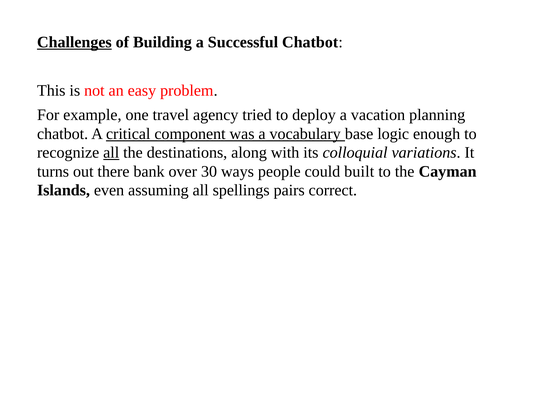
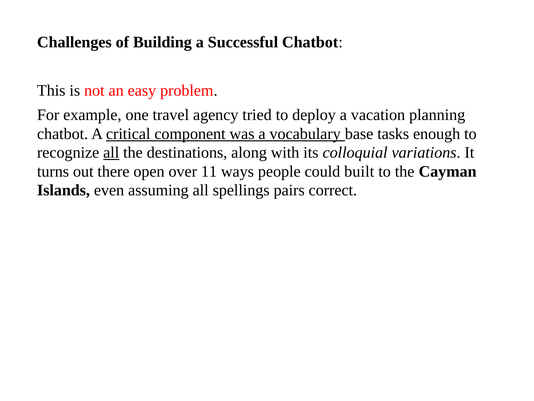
Challenges underline: present -> none (74, 42)
logic: logic -> tasks (393, 134)
bank: bank -> open (149, 171)
30: 30 -> 11 (209, 171)
